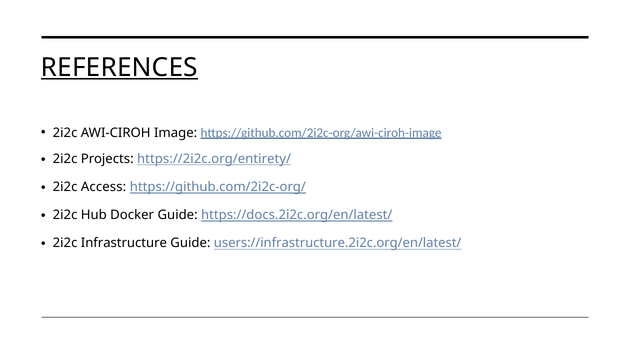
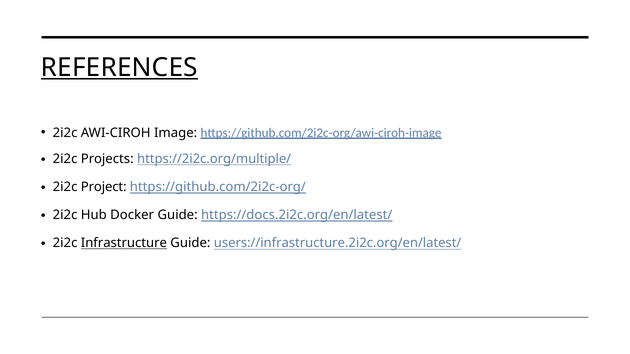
https://2i2c.org/entirety/: https://2i2c.org/entirety/ -> https://2i2c.org/multiple/ (214, 159)
Access: Access -> Project (104, 187)
Infrastructure underline: none -> present (124, 243)
